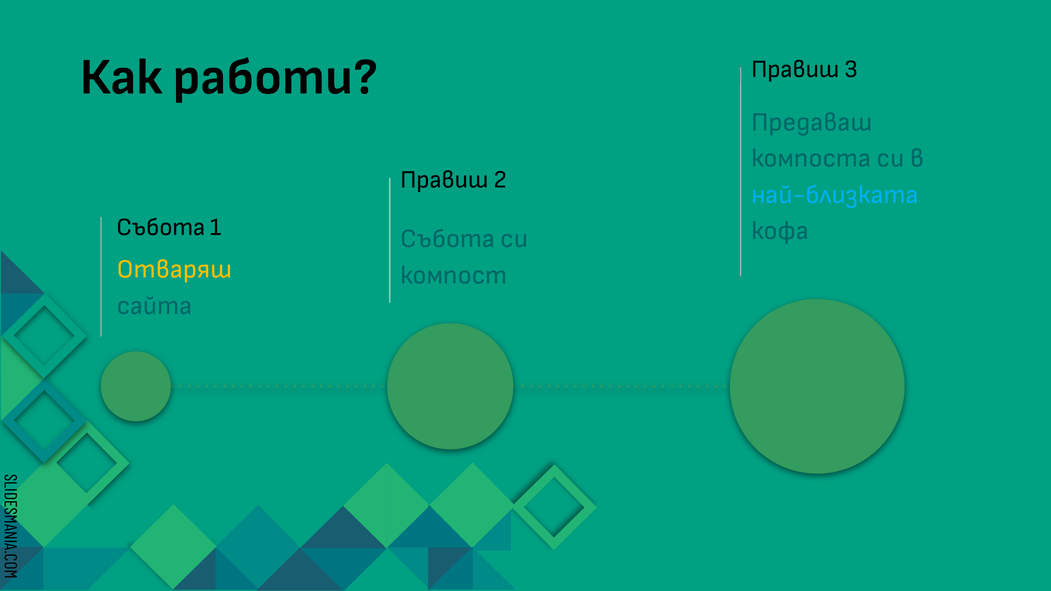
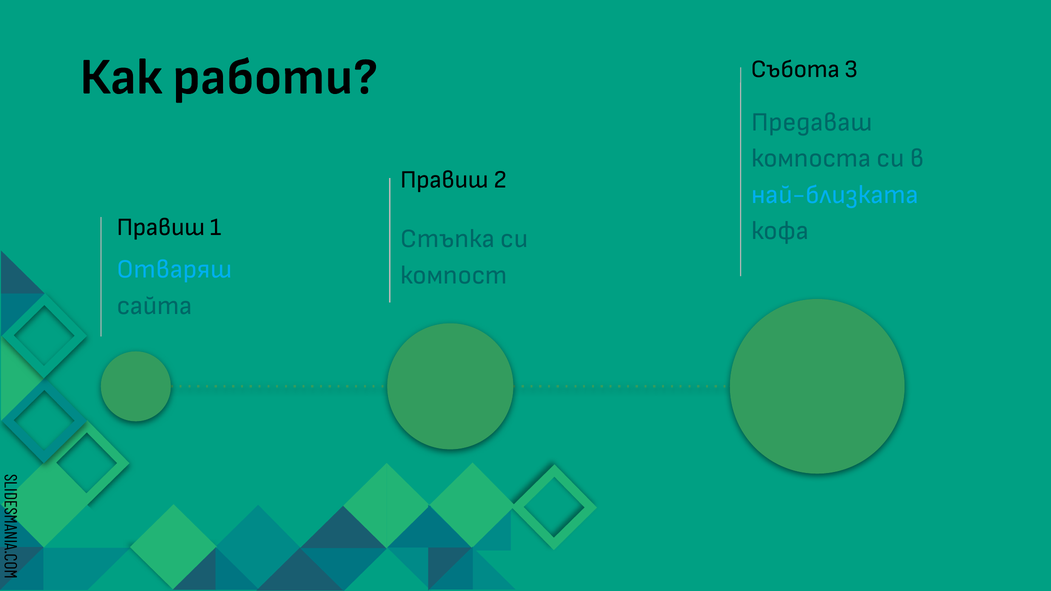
Правиш: Правиш -> Събота (795, 69)
Събота: Събота -> Правиш (161, 227)
Събота: Събота -> Стъпка (448, 239)
Отваряш colour: yellow -> light blue (174, 269)
